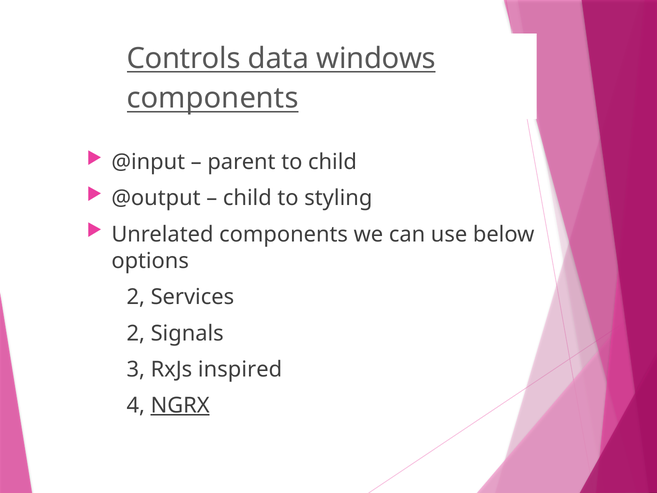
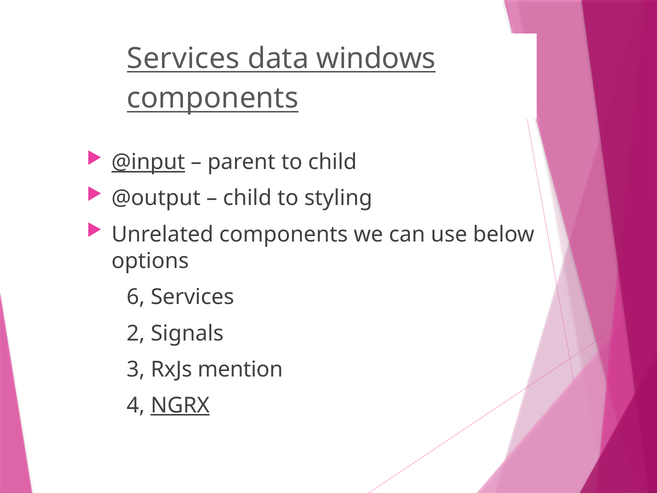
Controls: Controls -> Services (183, 58)
@input underline: none -> present (148, 162)
2: 2 -> 6 (136, 297)
inspired: inspired -> mention (240, 369)
